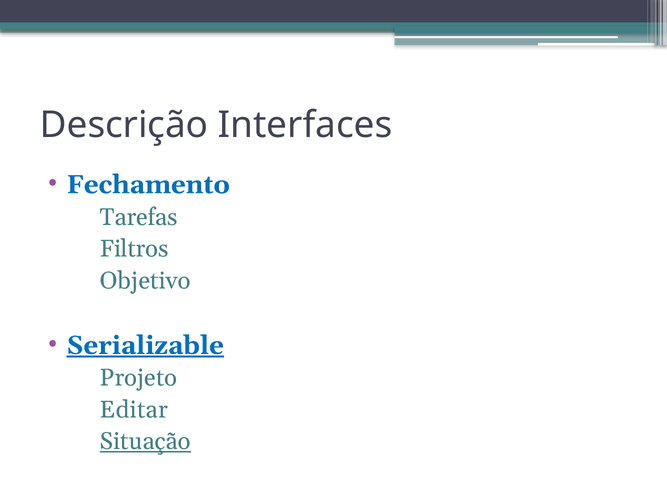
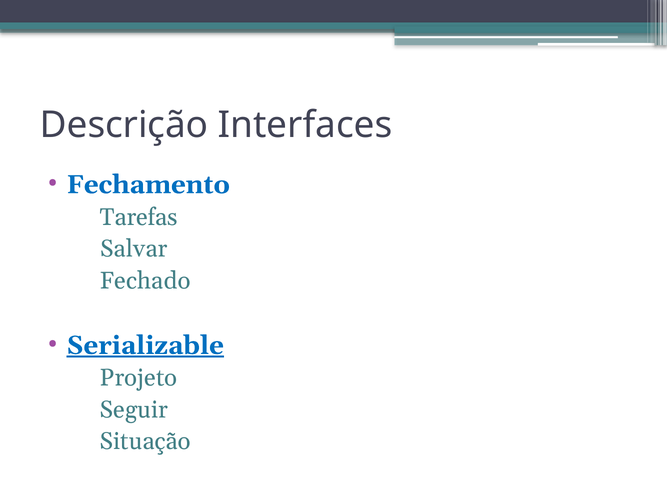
Filtros: Filtros -> Salvar (134, 249)
Objetivo: Objetivo -> Fechado (145, 281)
Editar: Editar -> Seguir (134, 410)
Situação underline: present -> none (145, 442)
